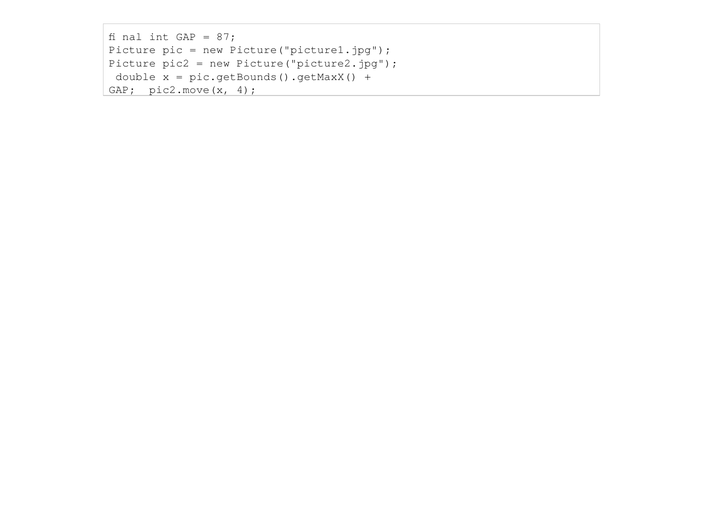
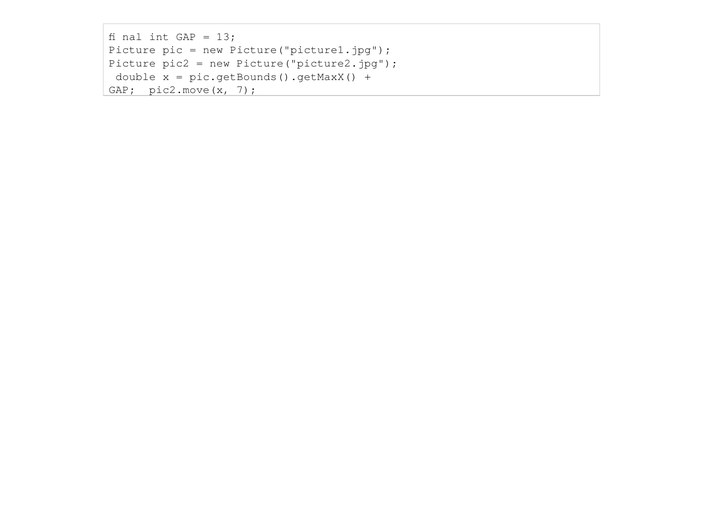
87: 87 -> 13 (226, 36)
4: 4 -> 7 (247, 90)
